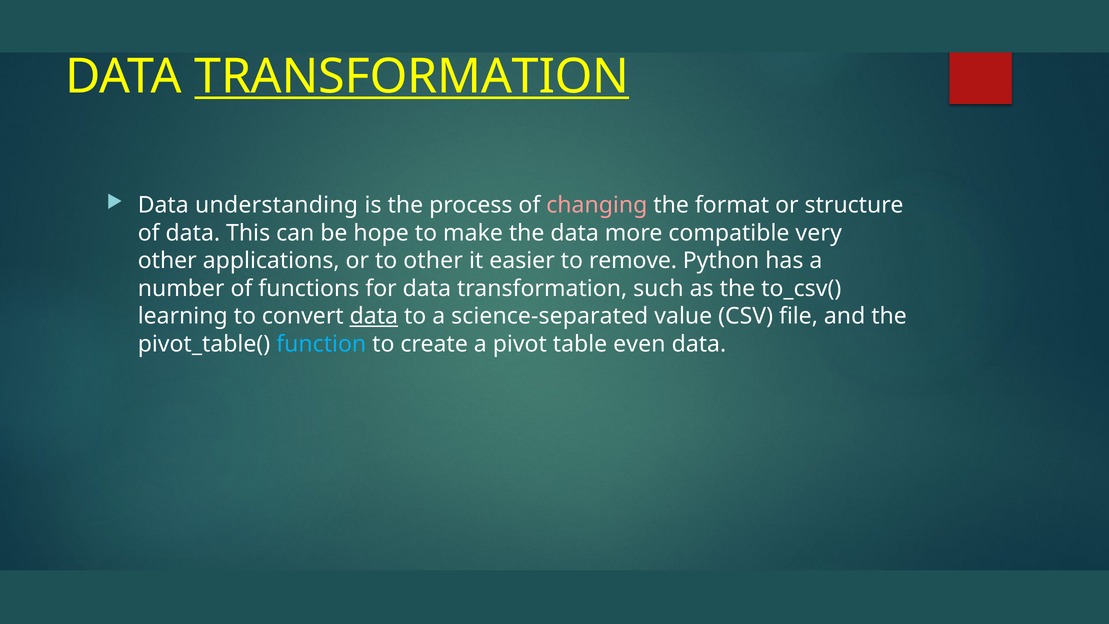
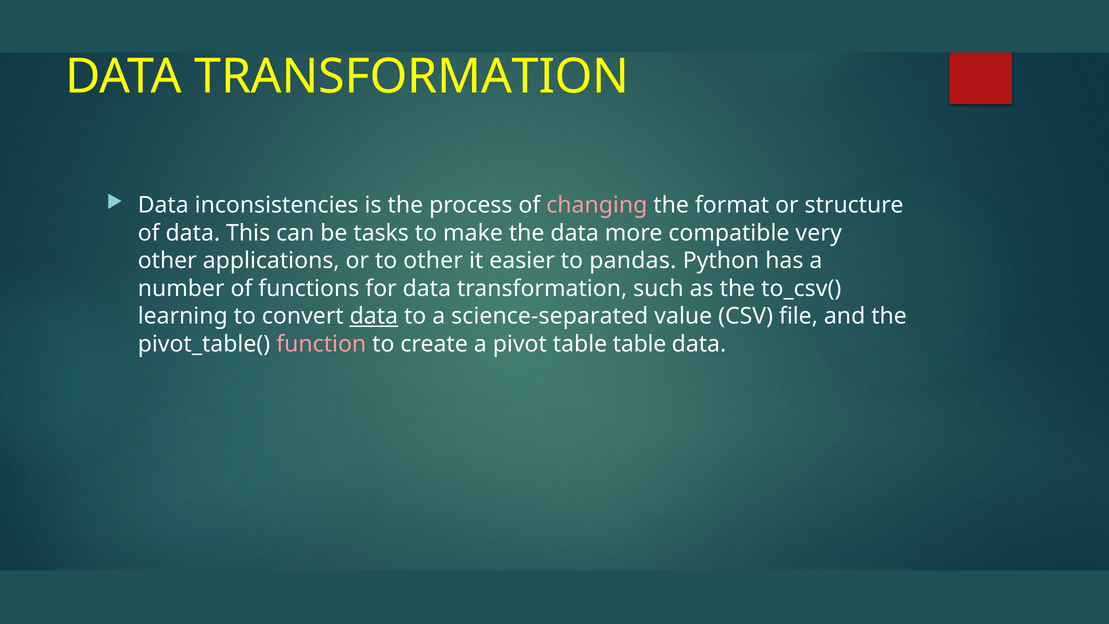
TRANSFORMATION underline: present -> none (412, 77)
understanding: understanding -> inconsistencies (277, 205)
hope: hope -> tasks (381, 233)
remove: remove -> pandas (633, 261)
function colour: light blue -> pink (321, 344)
table even: even -> table (640, 344)
